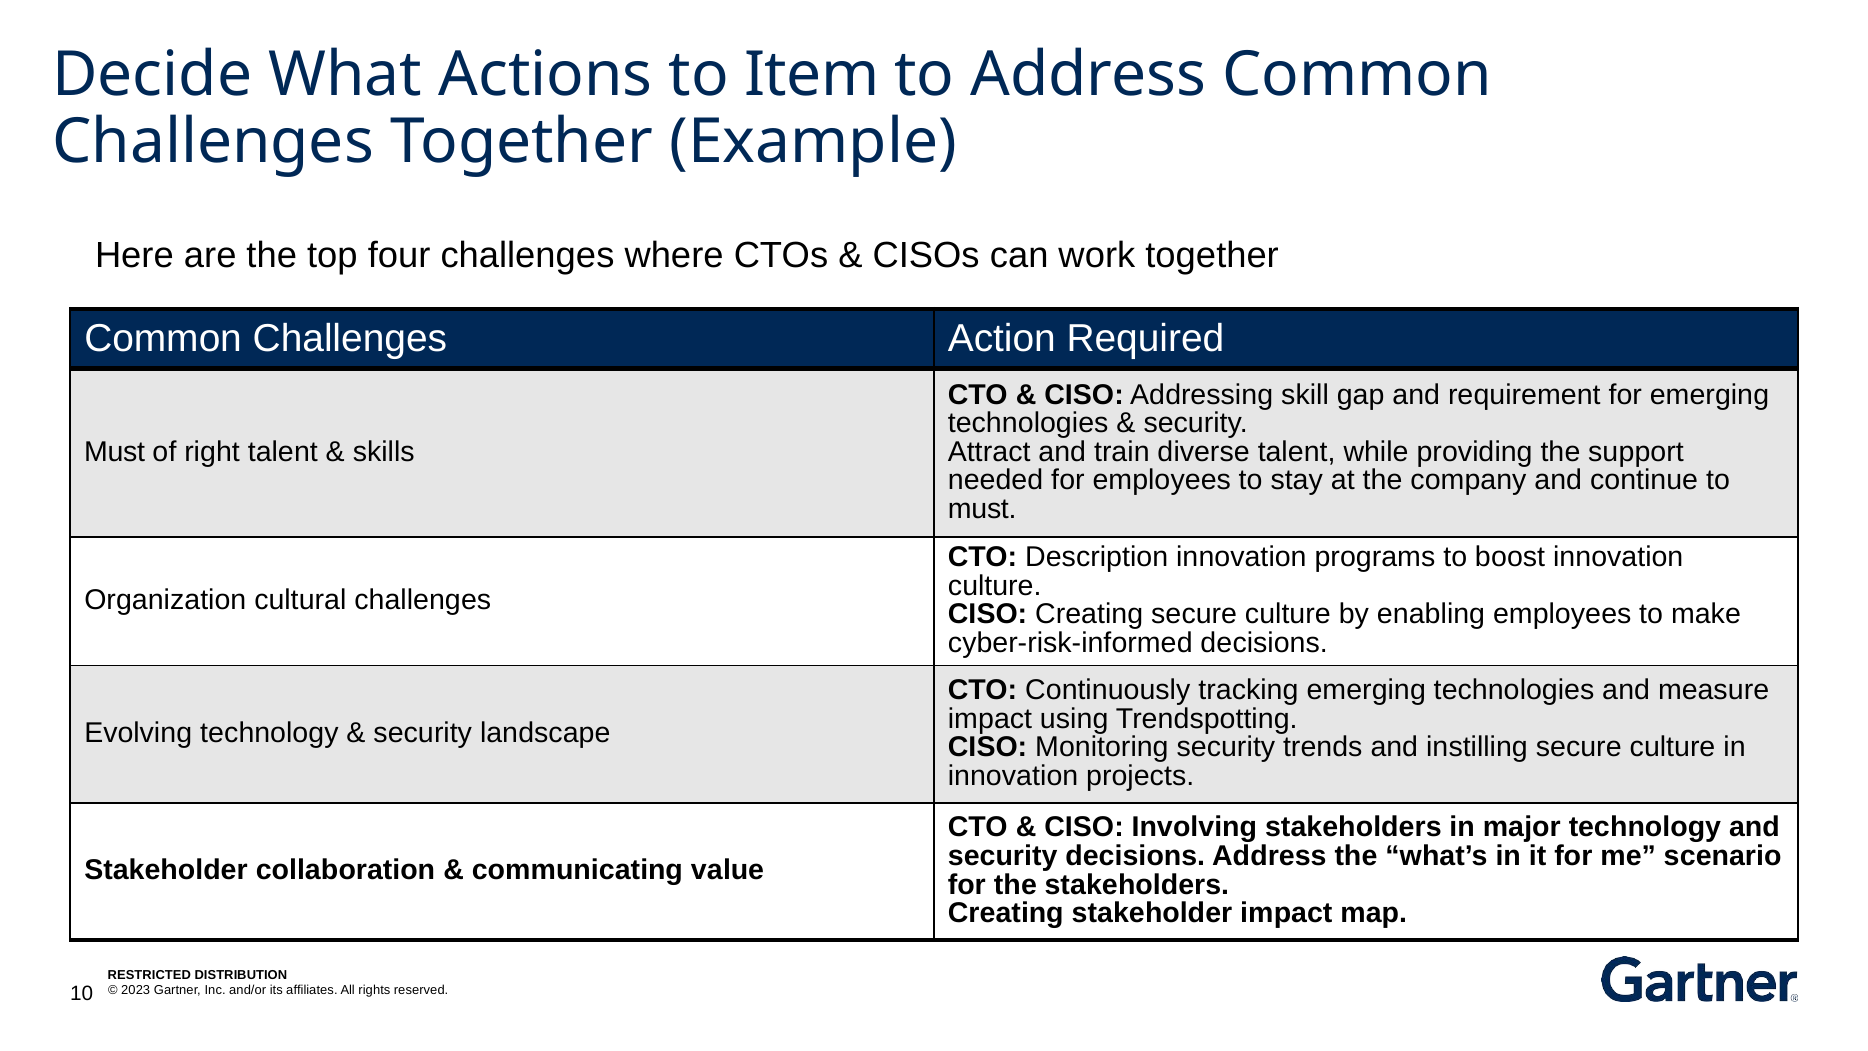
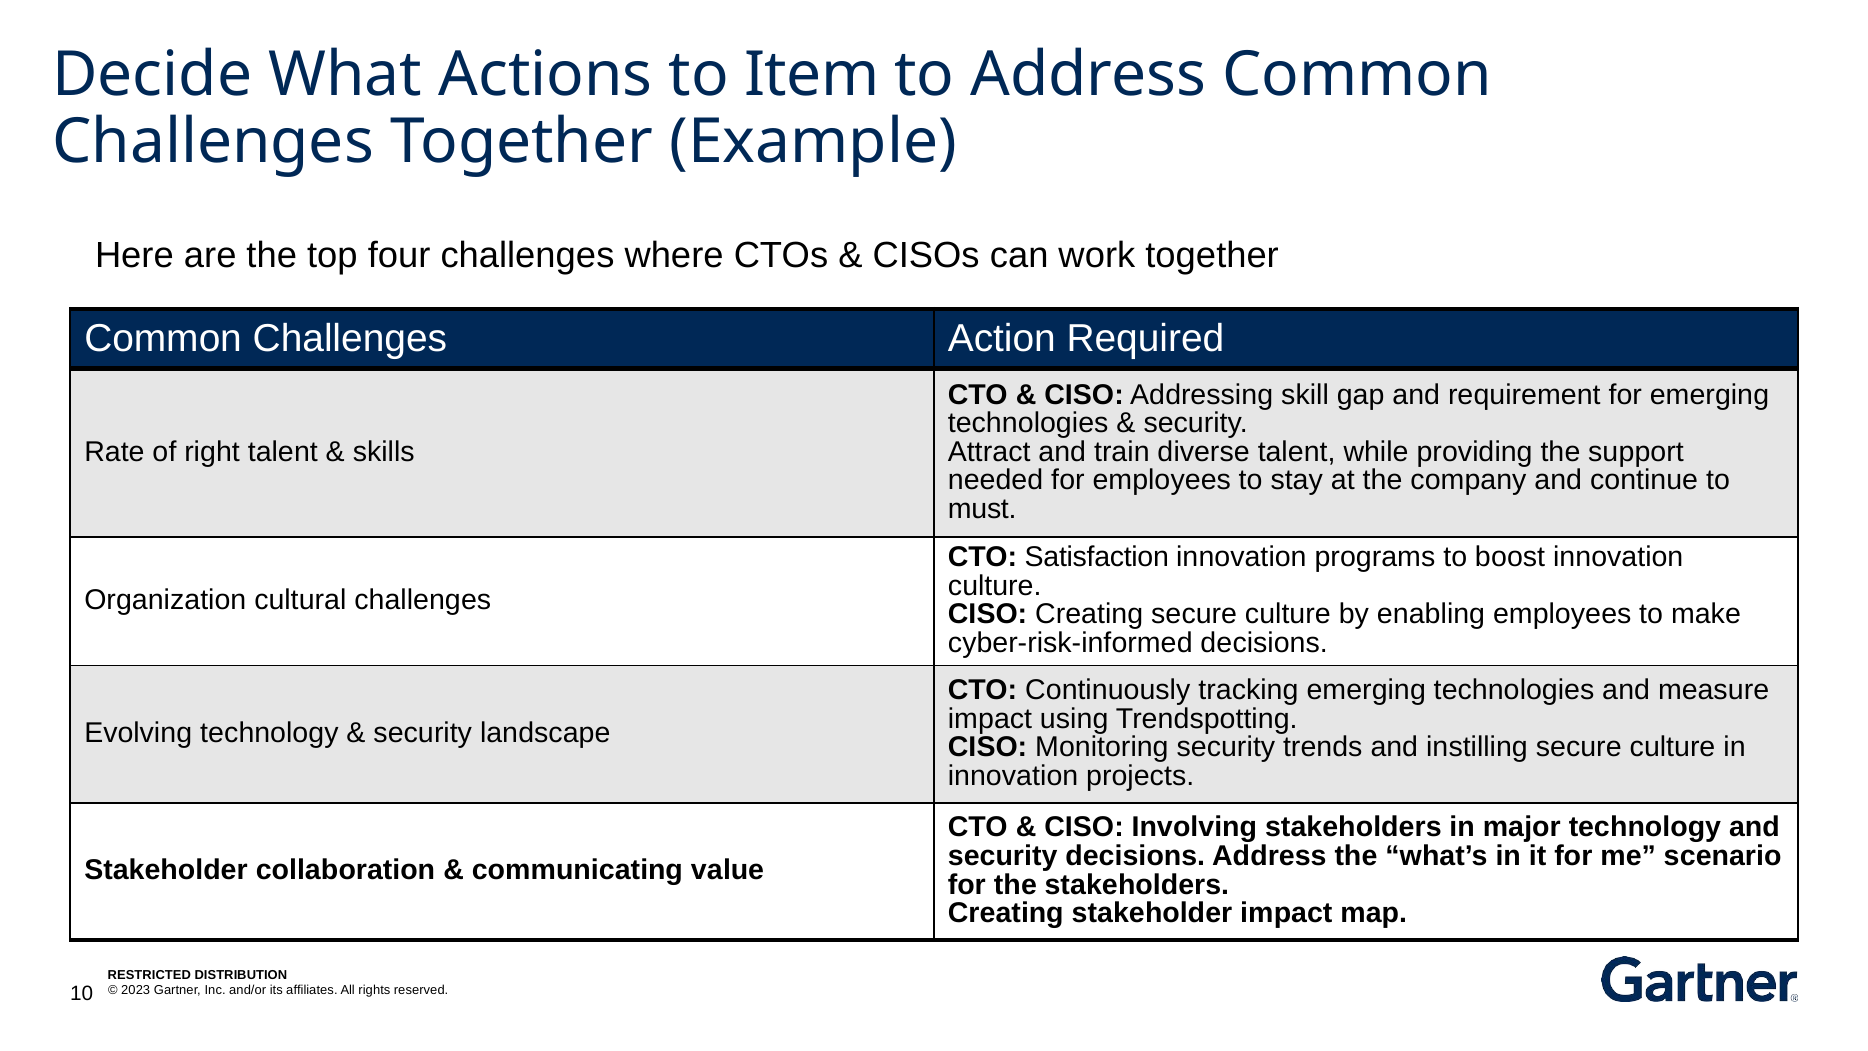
Must: Must -> Rate (114, 452)
Description: Description -> Satisfaction (1097, 557)
